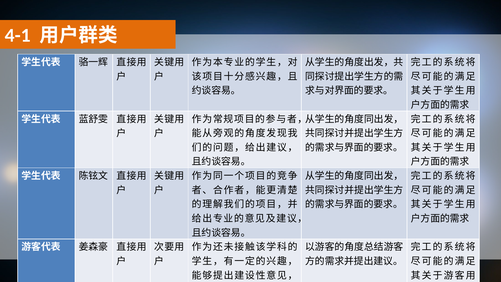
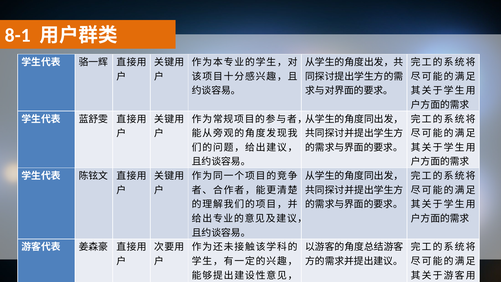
4-1: 4-1 -> 8-1 (18, 36)
